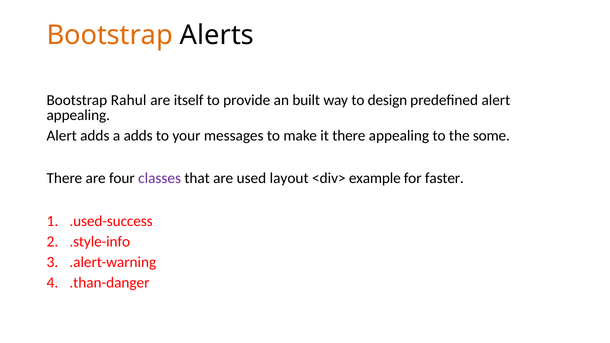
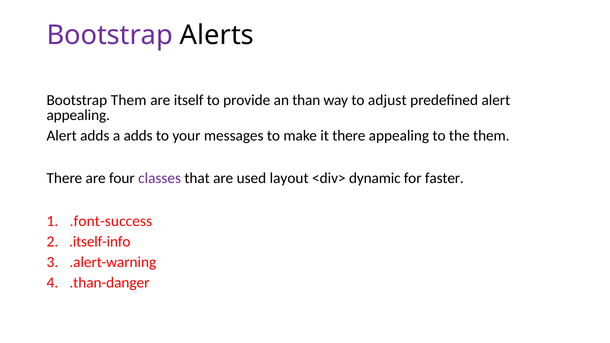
Bootstrap colour: orange -> purple (110, 35)
Bootstrap Rahul: Rahul -> Them (129, 100)
built: built -> than (306, 100)
design: design -> adjust (387, 100)
the some: some -> them (491, 136)
example: example -> dynamic (375, 179)
.used-success: .used-success -> .font-success (111, 221)
.style-info: .style-info -> .itself-info (100, 242)
